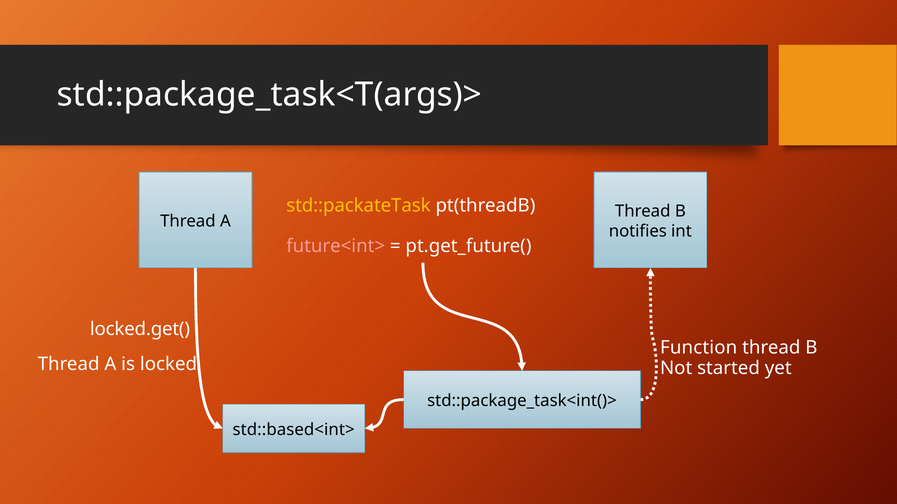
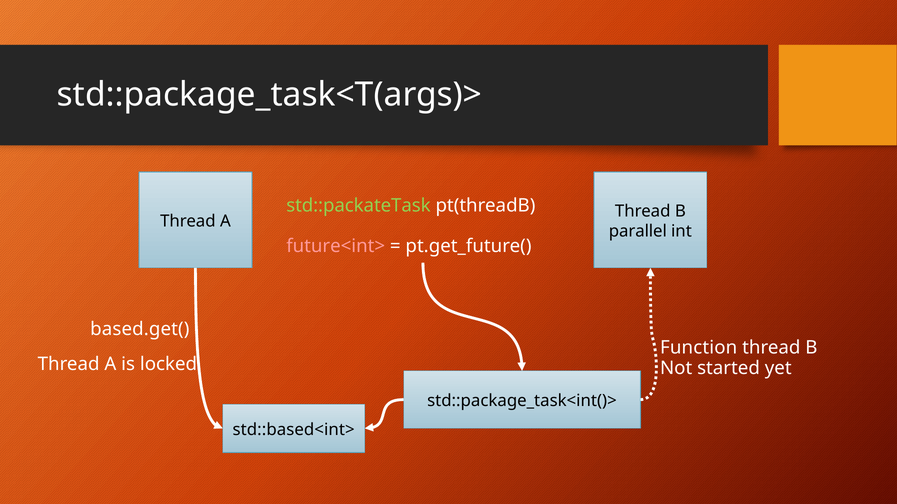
std::packateTask colour: yellow -> light green (358, 206)
notifies: notifies -> parallel (638, 231)
locked.get(: locked.get( -> based.get( (140, 329)
